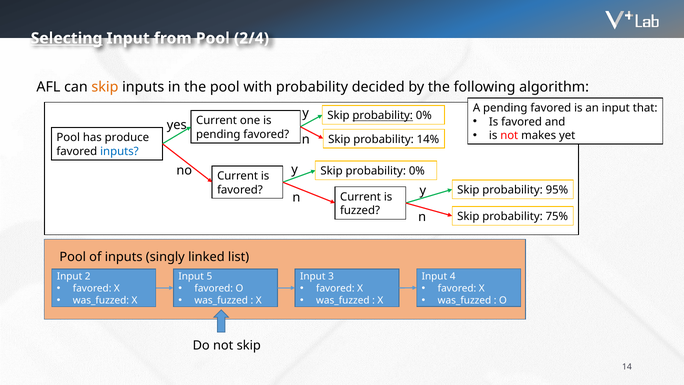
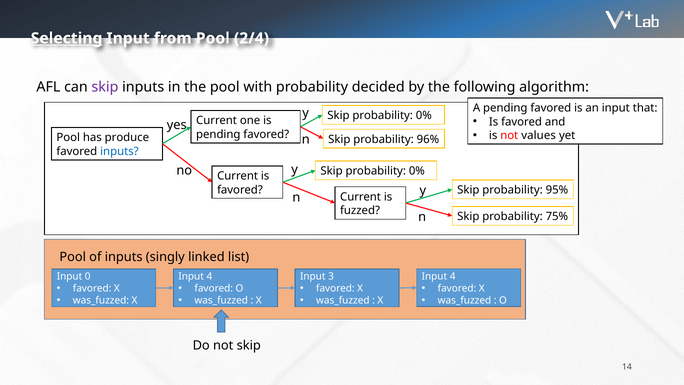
skip colour: orange -> purple (105, 87)
probability underline: present -> none (383, 116)
makes: makes -> values (539, 135)
14%: 14% -> 96% (428, 139)
2: 2 -> 0 (88, 276)
5: 5 -> 4 (209, 276)
